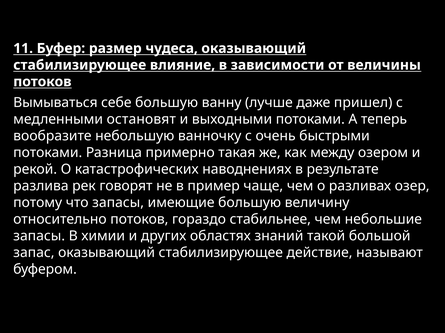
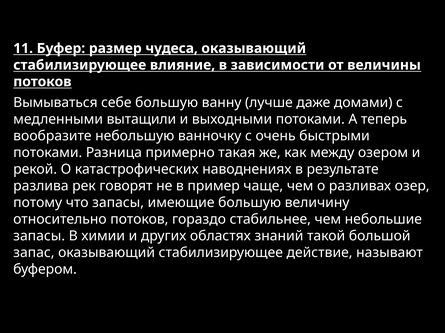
пришел: пришел -> домами (363, 103)
остановят: остановят -> вытащили (141, 120)
